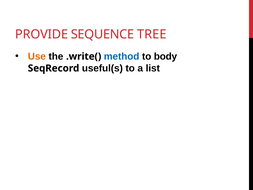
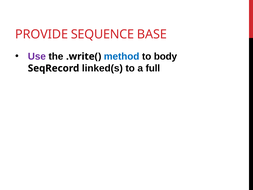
TREE: TREE -> BASE (152, 34)
Use colour: orange -> purple (37, 56)
useful(s: useful(s -> linked(s (102, 68)
list: list -> full (153, 68)
